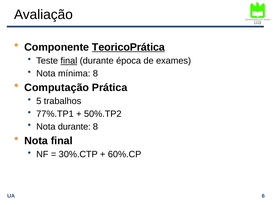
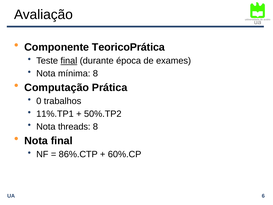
TeoricoPrática underline: present -> none (128, 47)
5: 5 -> 0 (39, 101)
77%.TP1: 77%.TP1 -> 11%.TP1 (55, 114)
Nota durante: durante -> threads (74, 127)
30%.CTP: 30%.CTP -> 86%.CTP (78, 154)
